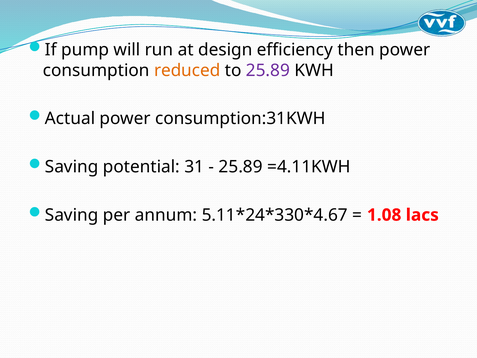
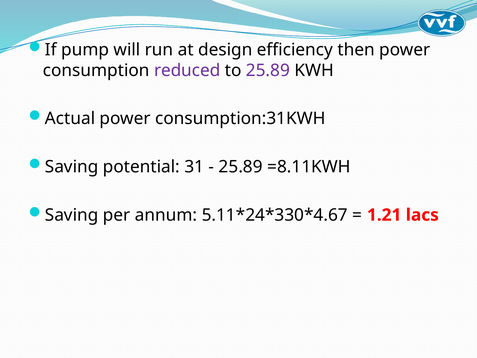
reduced colour: orange -> purple (187, 70)
=4.11KWH: =4.11KWH -> =8.11KWH (309, 167)
1.08: 1.08 -> 1.21 (384, 215)
